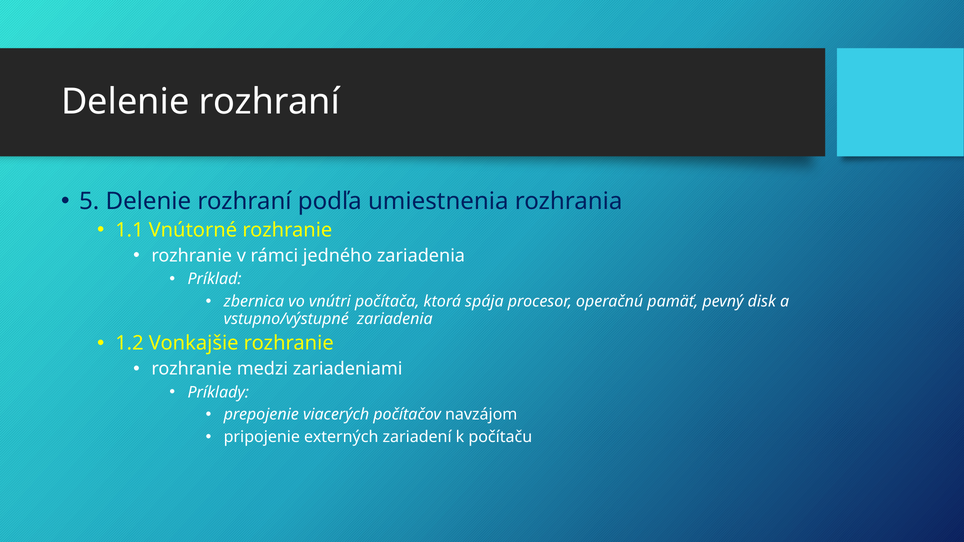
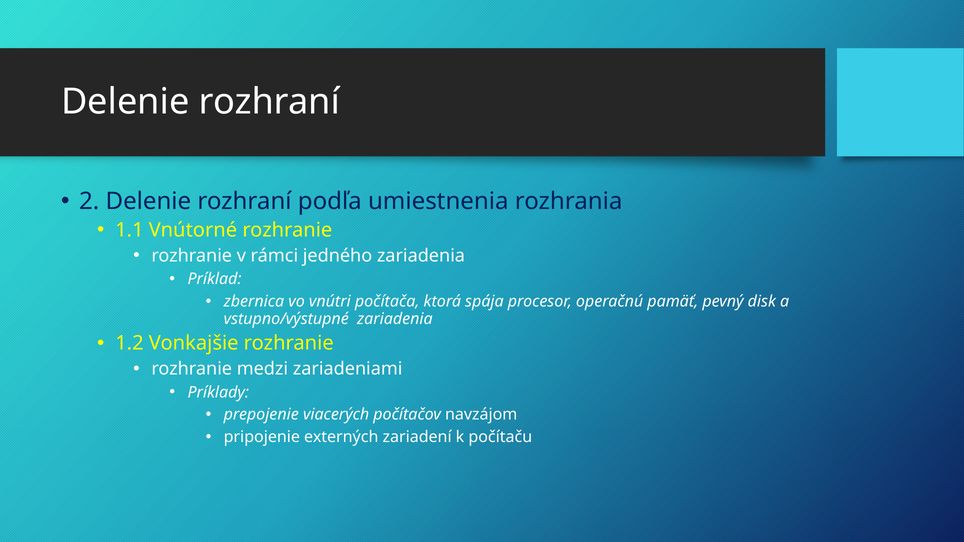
5: 5 -> 2 (89, 201)
